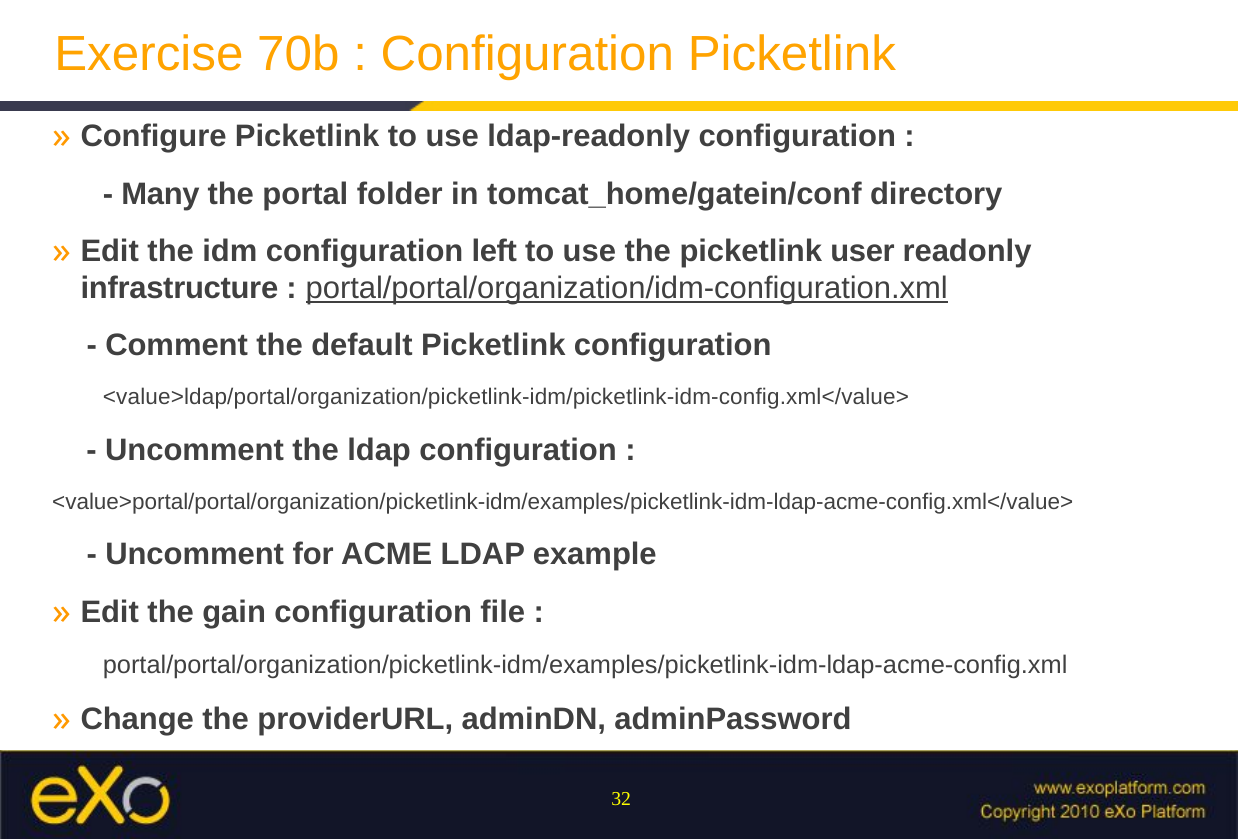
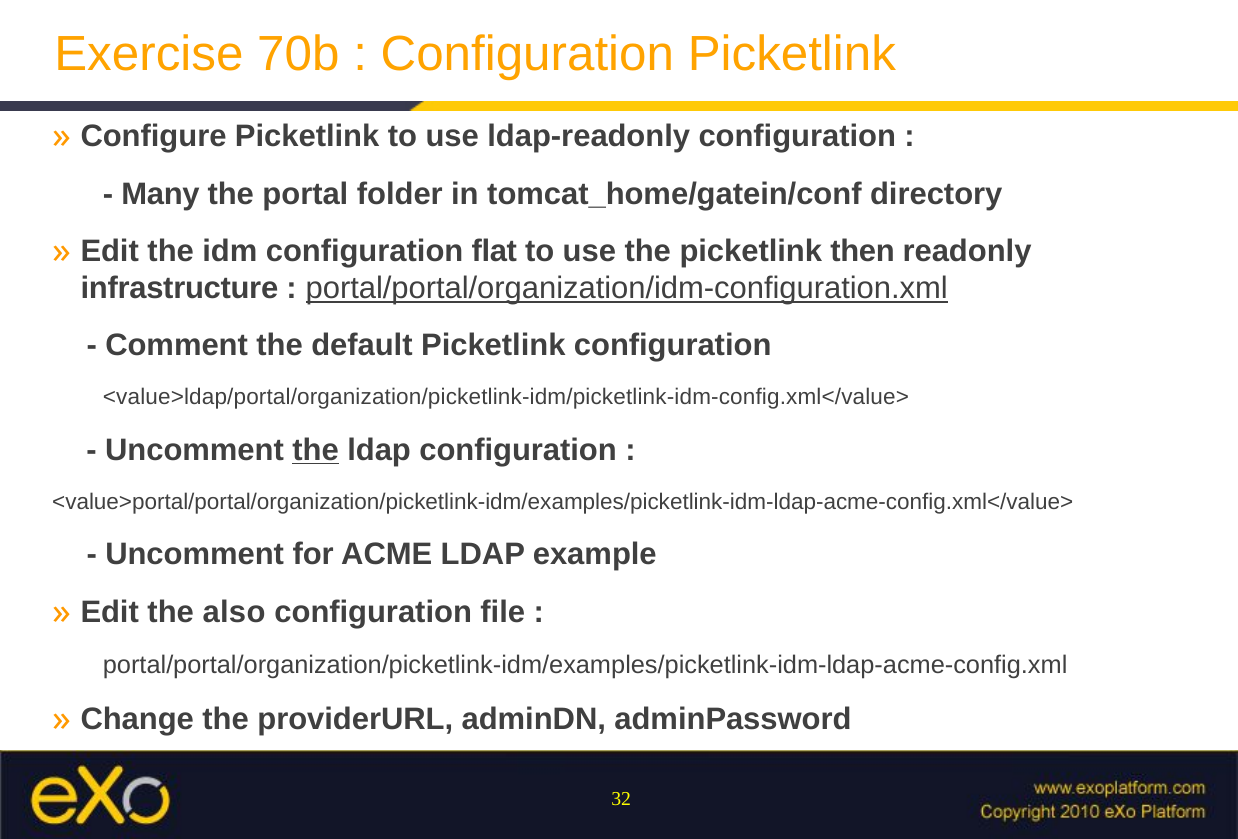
left: left -> flat (494, 251)
user: user -> then (863, 251)
the underline: none -> present (316, 450)
gain: gain -> also (234, 612)
